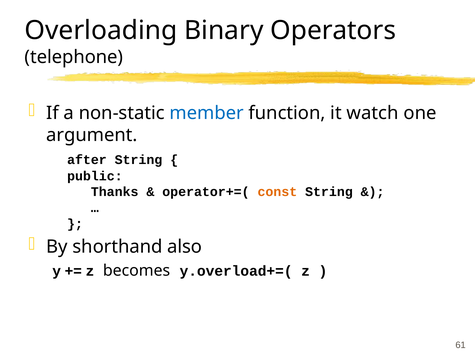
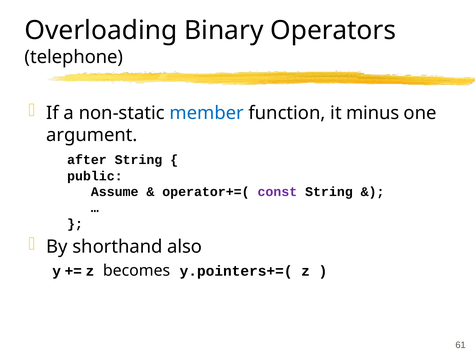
watch: watch -> minus (373, 113)
Thanks: Thanks -> Assume (115, 192)
const colour: orange -> purple (277, 192)
y.overload+=(: y.overload+=( -> y.pointers+=( (236, 270)
